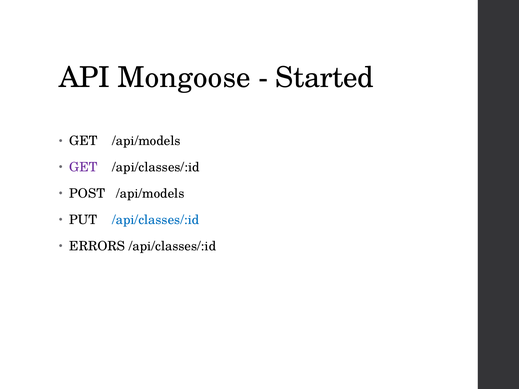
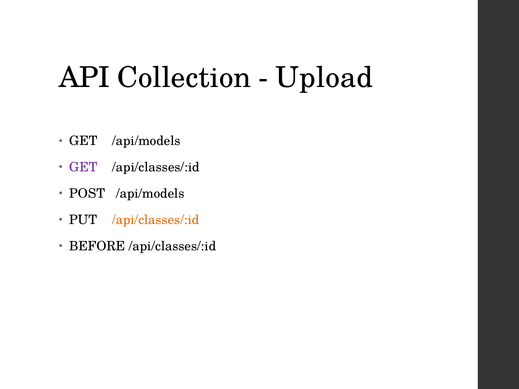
Mongoose: Mongoose -> Collection (184, 78)
Started: Started -> Upload (324, 78)
/api/classes/:id colour: blue -> orange (156, 220)
ERRORS: ERRORS -> BEFORE (97, 246)
